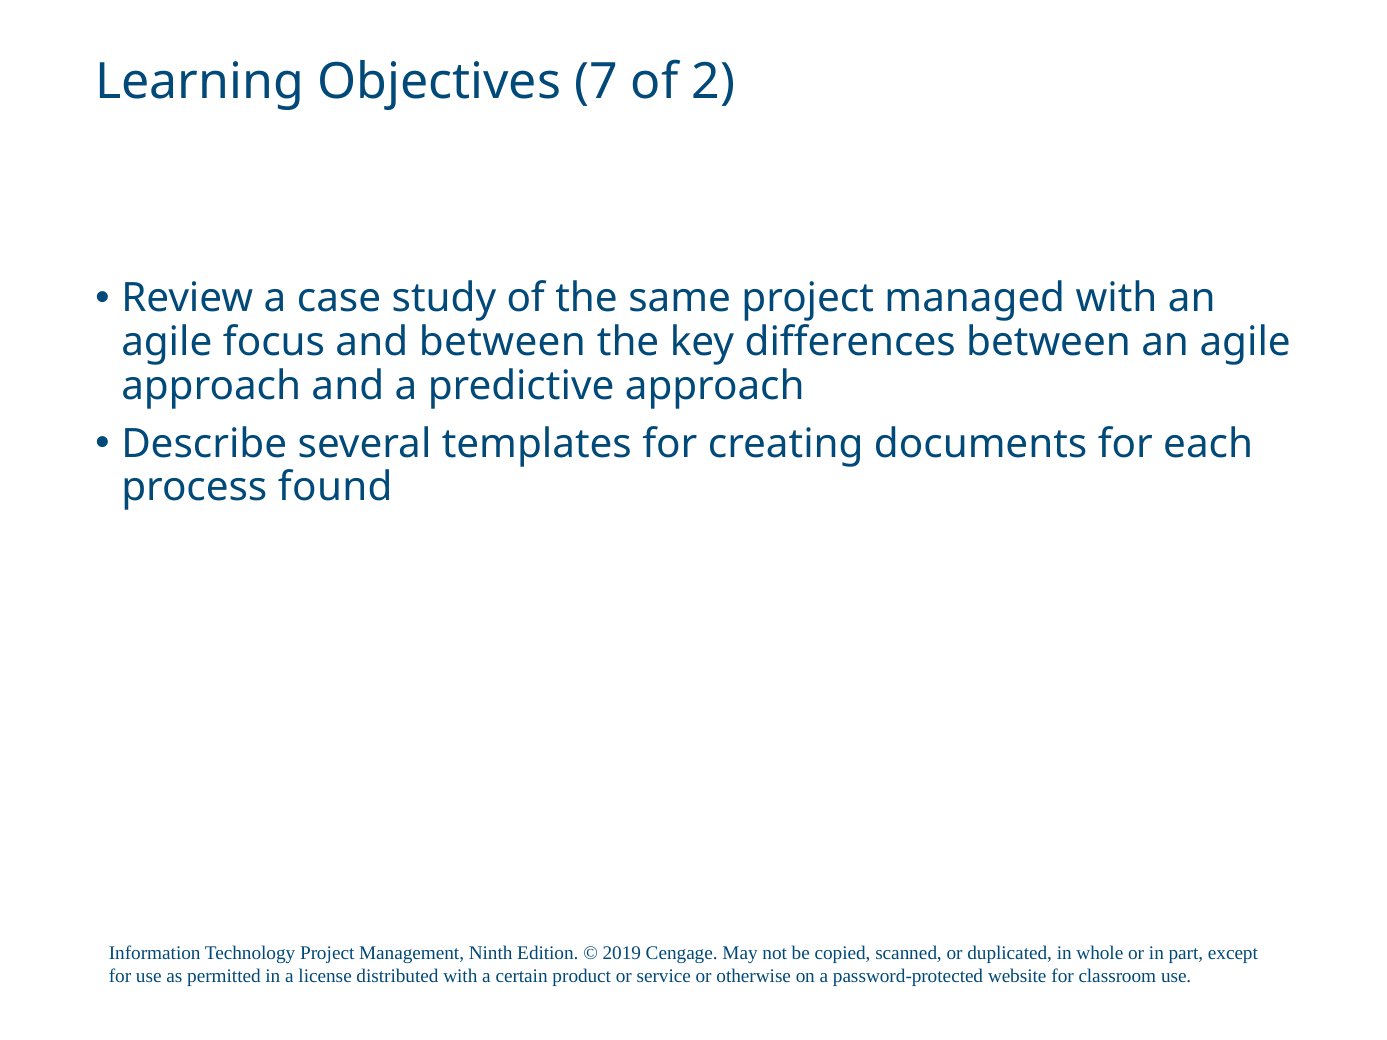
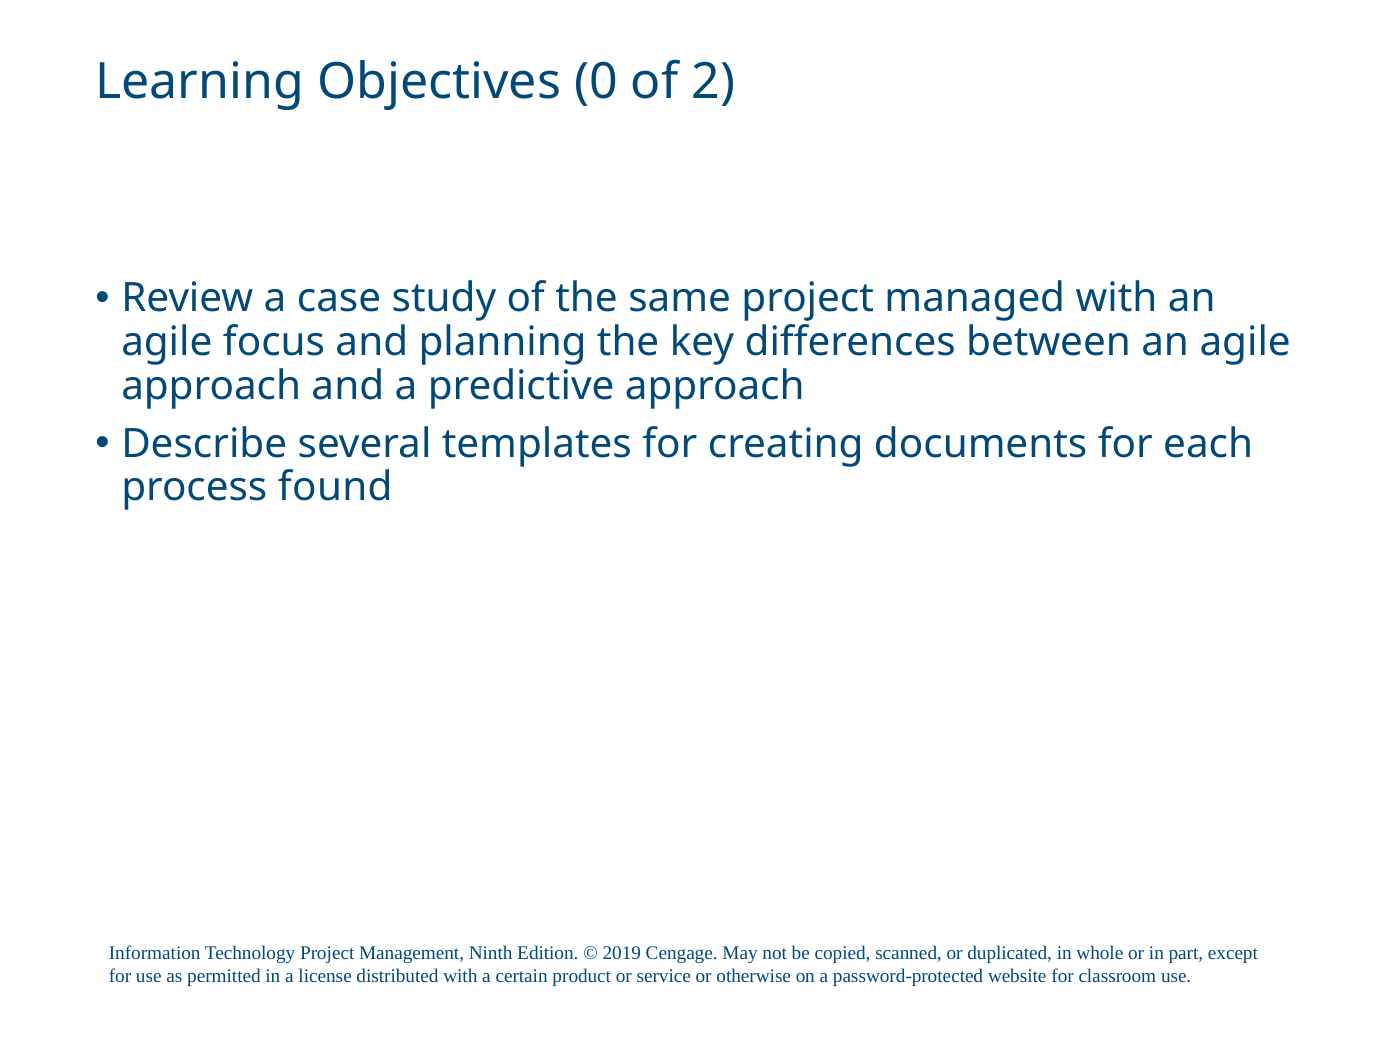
7: 7 -> 0 (596, 82)
and between: between -> planning (503, 342)
